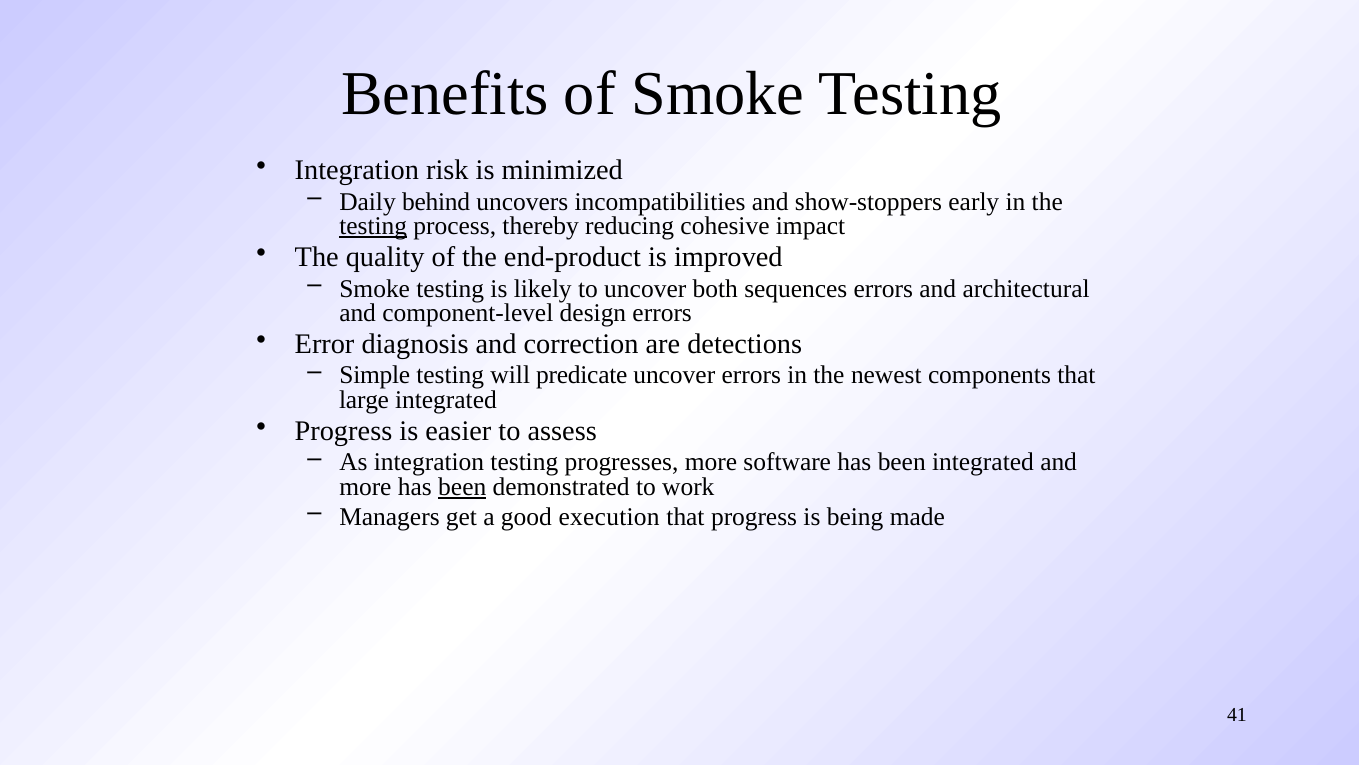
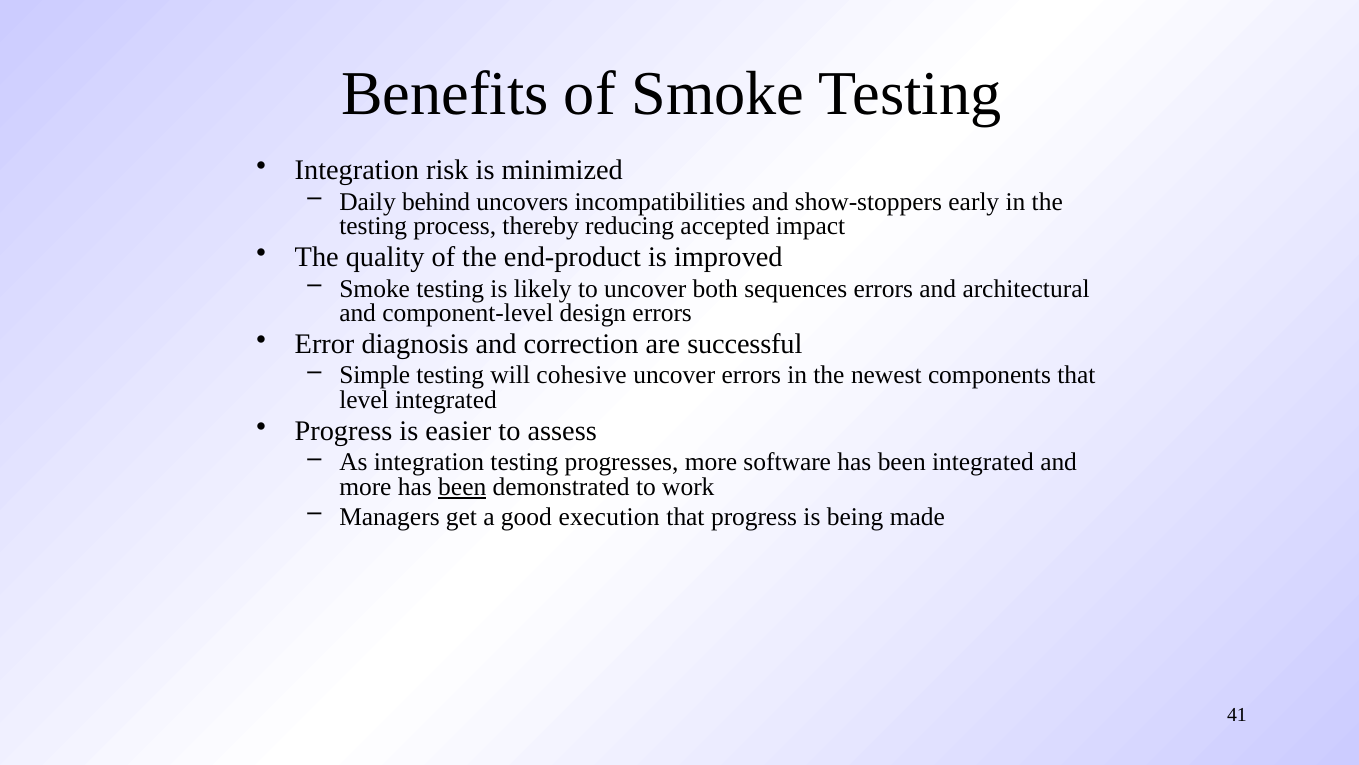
testing underline: present -> none (373, 226)
cohesive: cohesive -> accepted (725, 226)
detections: detections -> successful (745, 344)
predicate: predicate -> cohesive (582, 375)
large: large -> level (364, 400)
